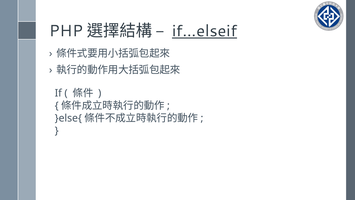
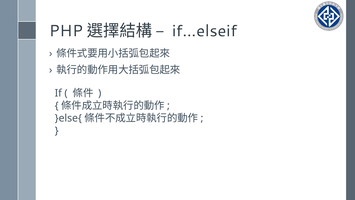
if…elseif underline: present -> none (205, 31)
